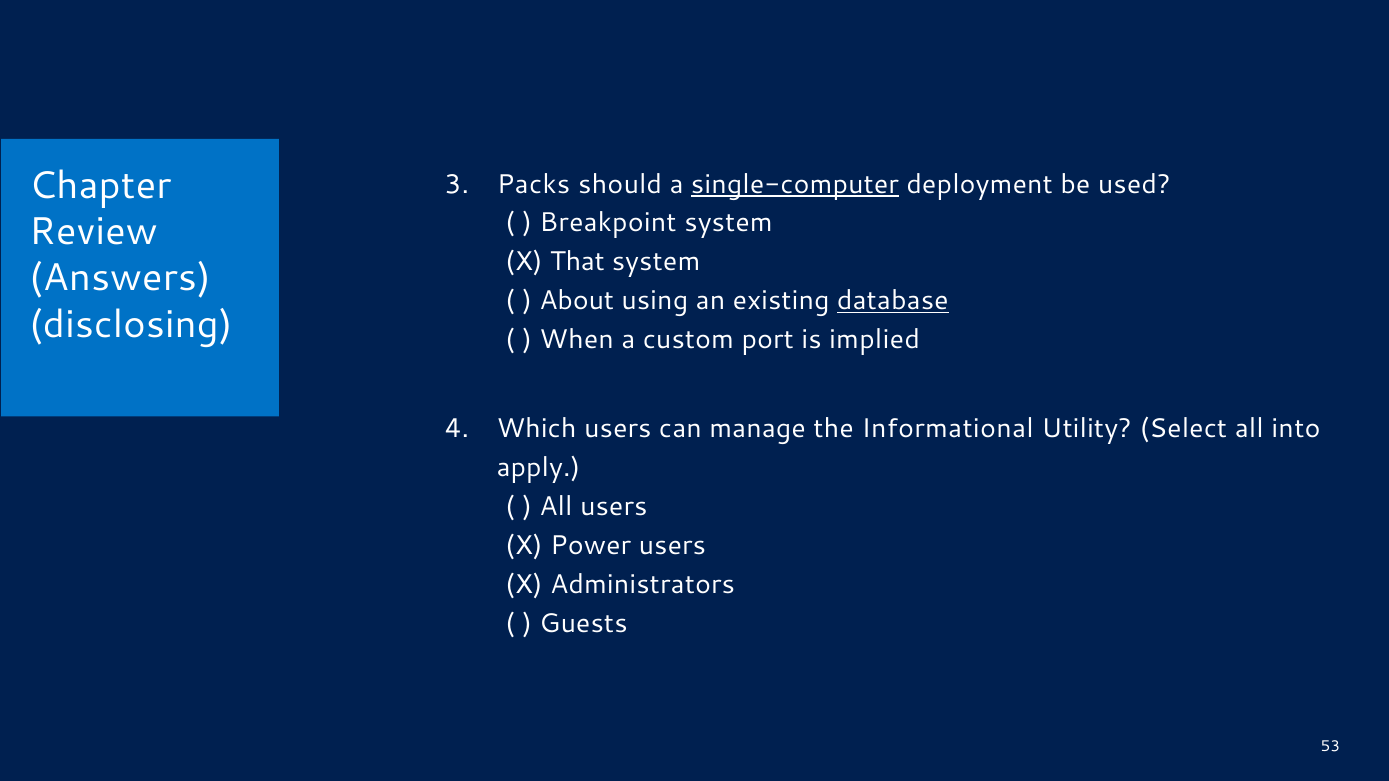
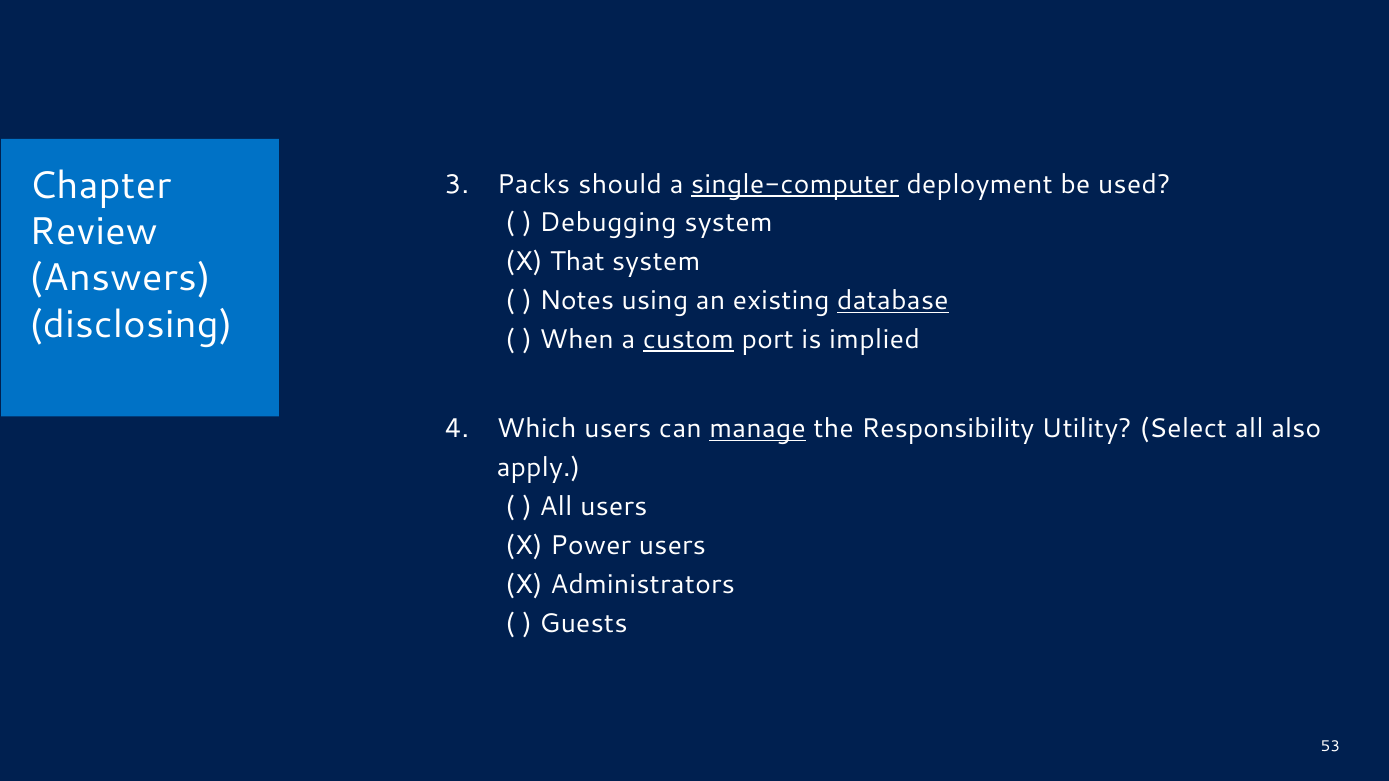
Breakpoint: Breakpoint -> Debugging (608, 223)
About: About -> Notes (577, 301)
custom underline: none -> present (688, 340)
manage underline: none -> present (758, 429)
Informational: Informational -> Responsibility (948, 429)
into: into -> also (1296, 429)
